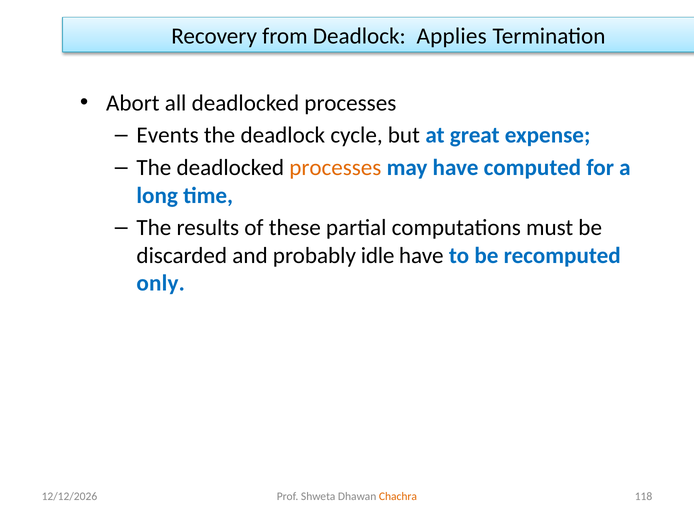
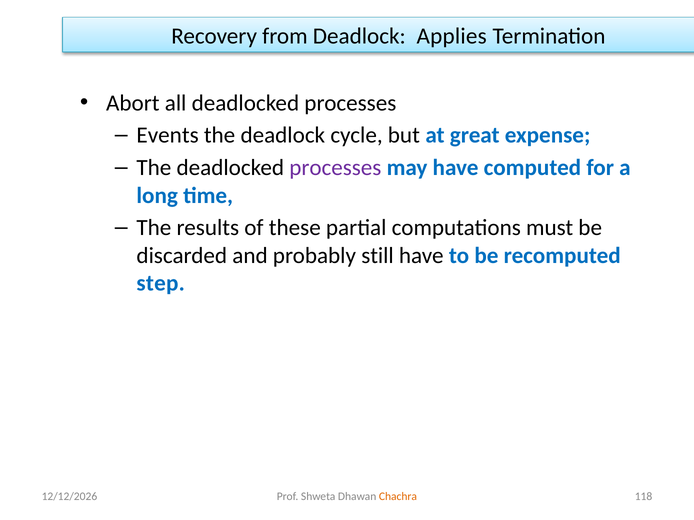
processes colour: orange -> purple (335, 168)
idle: idle -> still (378, 256)
only: only -> step (161, 283)
